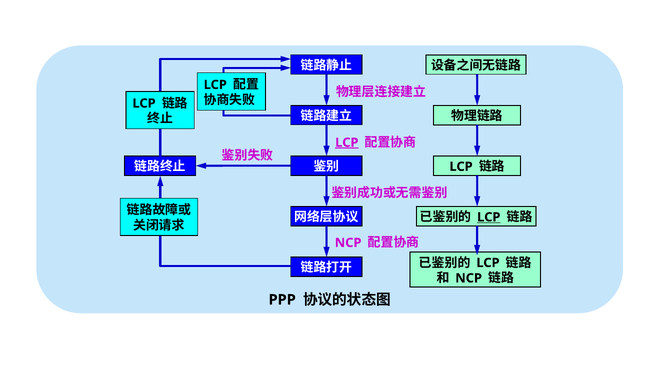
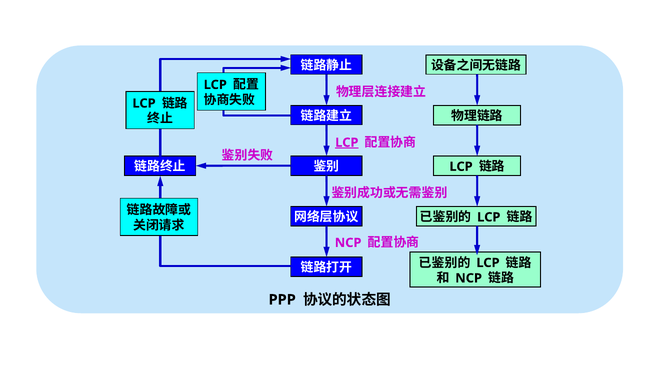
LCP underline: present -> none (489, 217)
